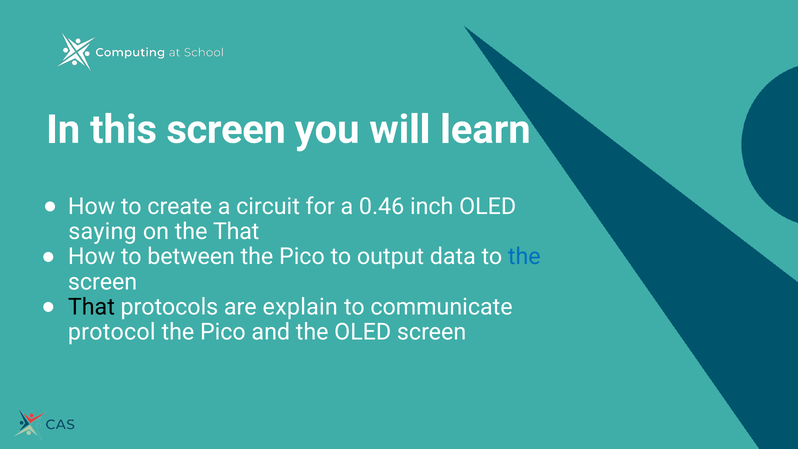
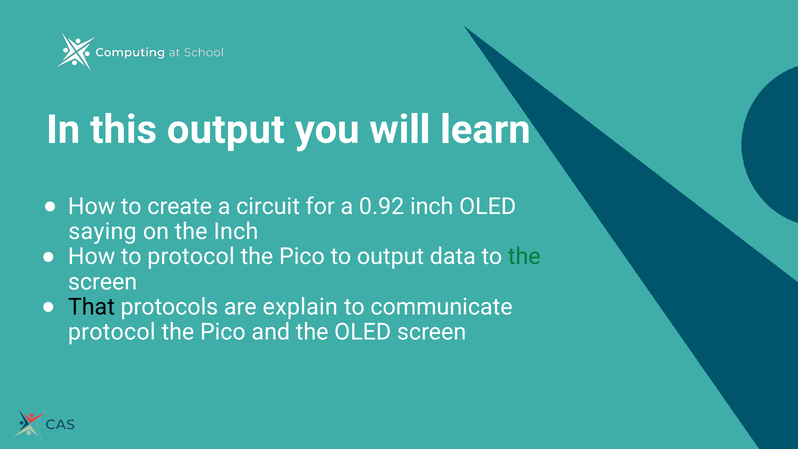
this screen: screen -> output (226, 130)
0.46: 0.46 -> 0.92 (382, 206)
the That: That -> Inch (236, 232)
to between: between -> protocol (191, 257)
the colour: blue -> green (524, 257)
